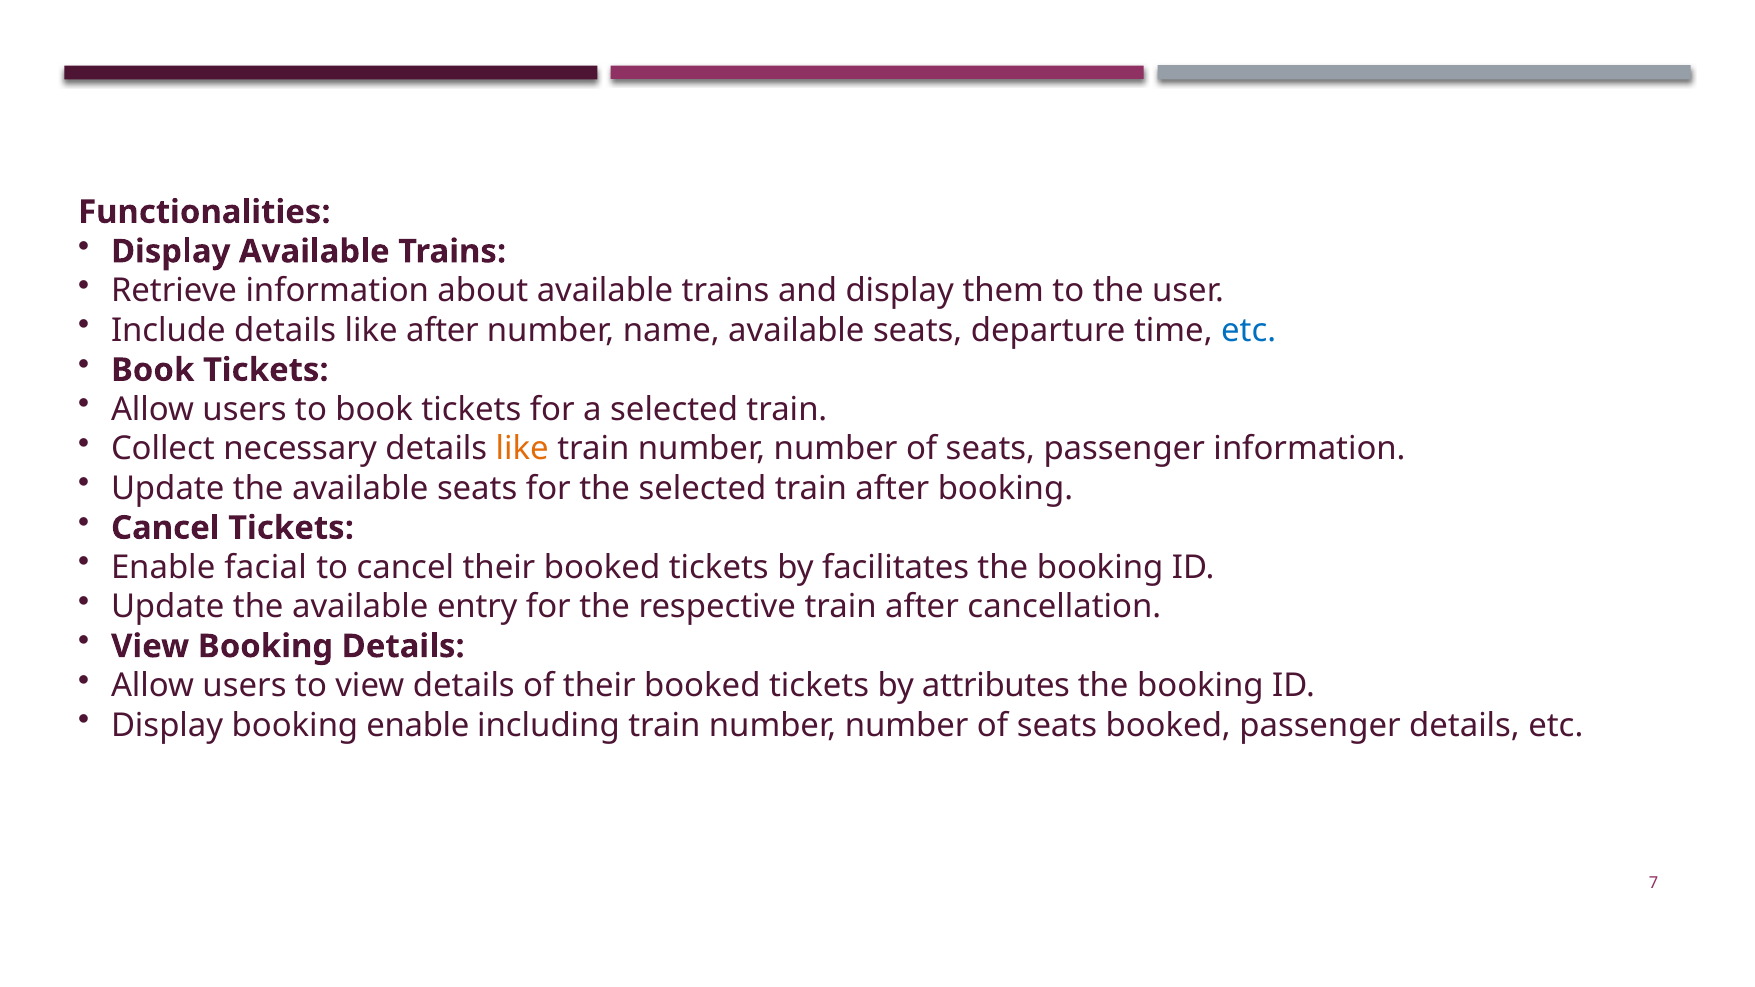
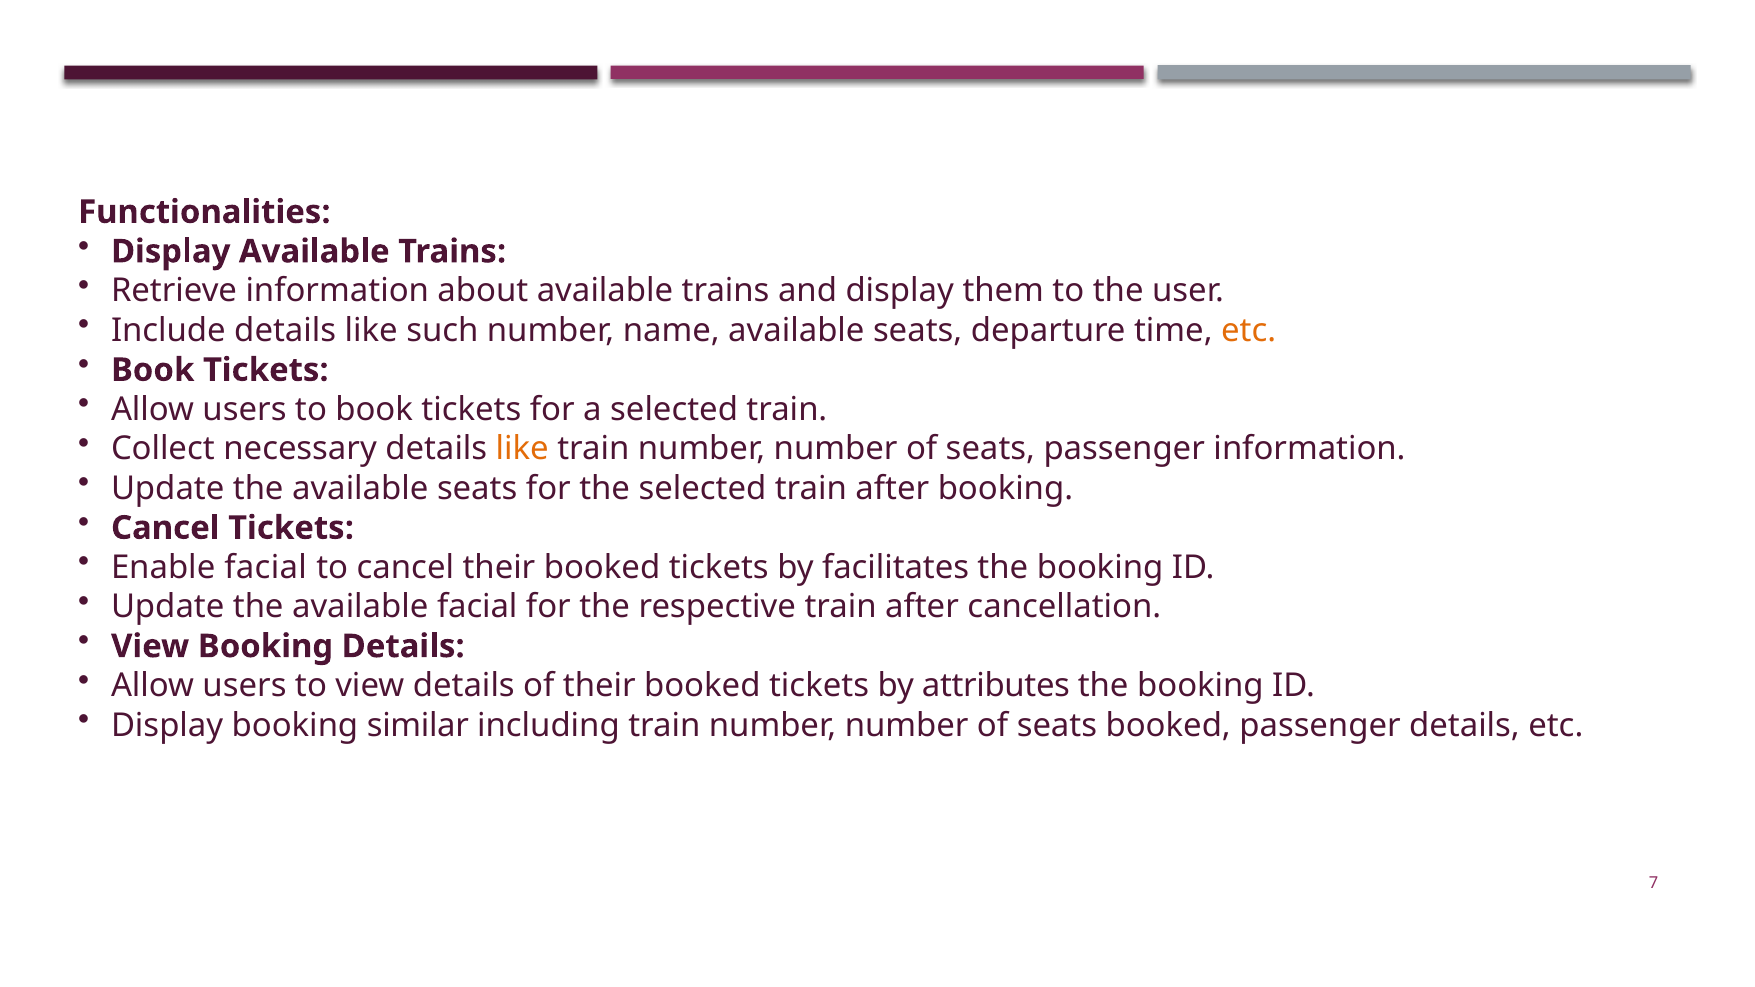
like after: after -> such (442, 331)
etc colour: blue -> orange (1249, 331)
available entry: entry -> facial (477, 607)
booking enable: enable -> similar (418, 725)
